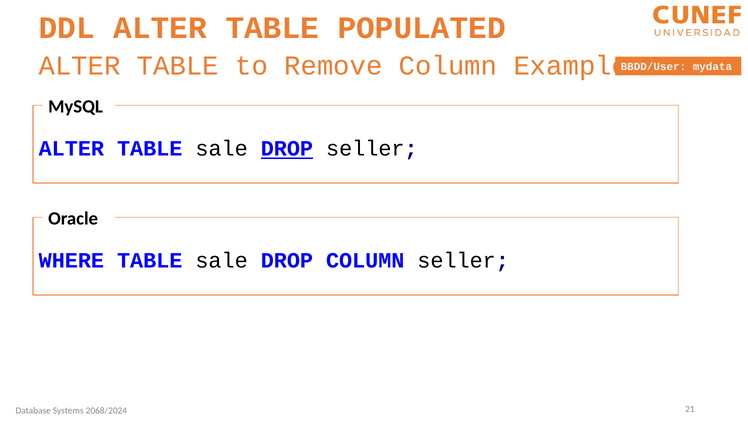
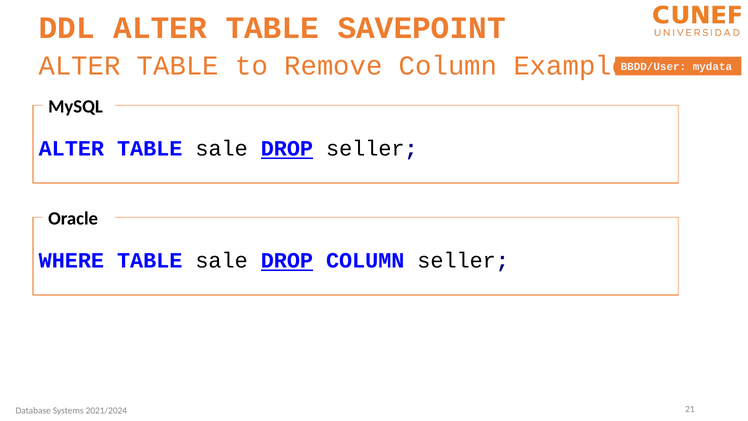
POPULATED: POPULATED -> SAVEPOINT (422, 28)
DROP underline: none -> present (287, 261)
2068/2024: 2068/2024 -> 2021/2024 (106, 410)
